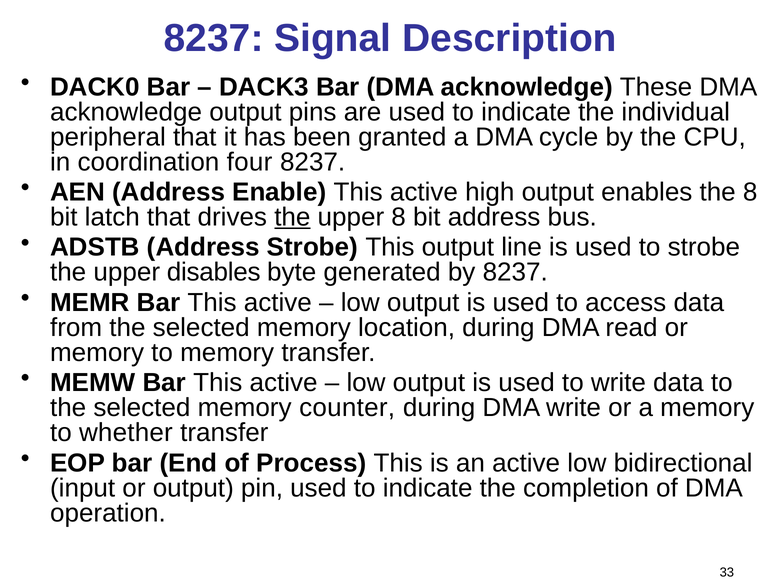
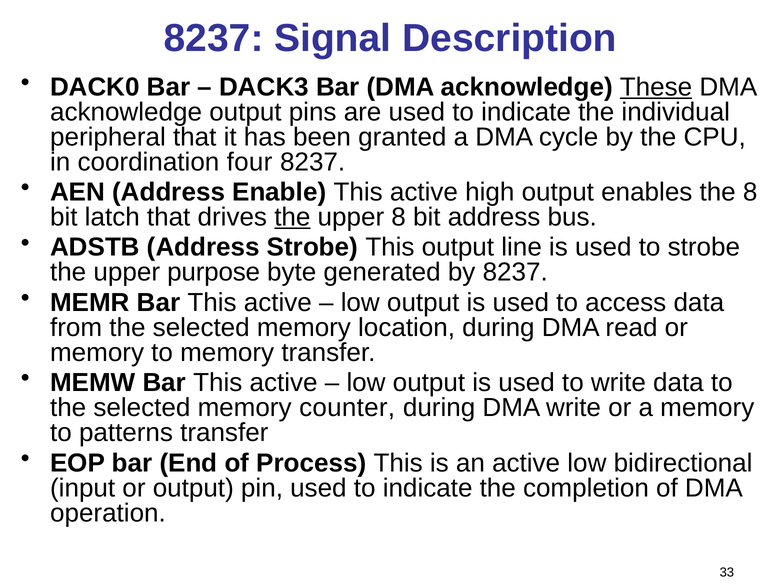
These underline: none -> present (656, 87)
disables: disables -> purpose (214, 272)
whether: whether -> patterns (126, 433)
